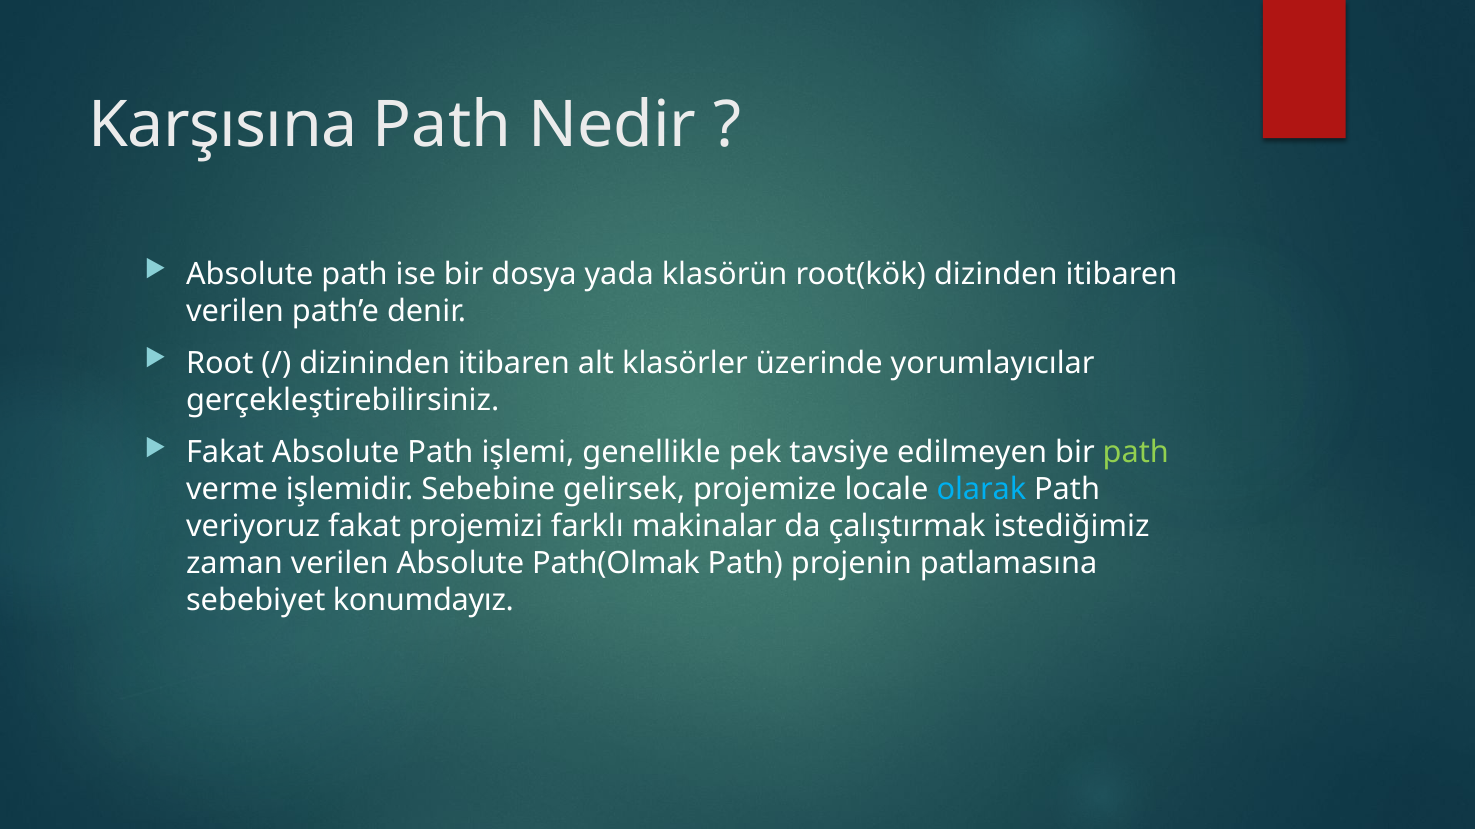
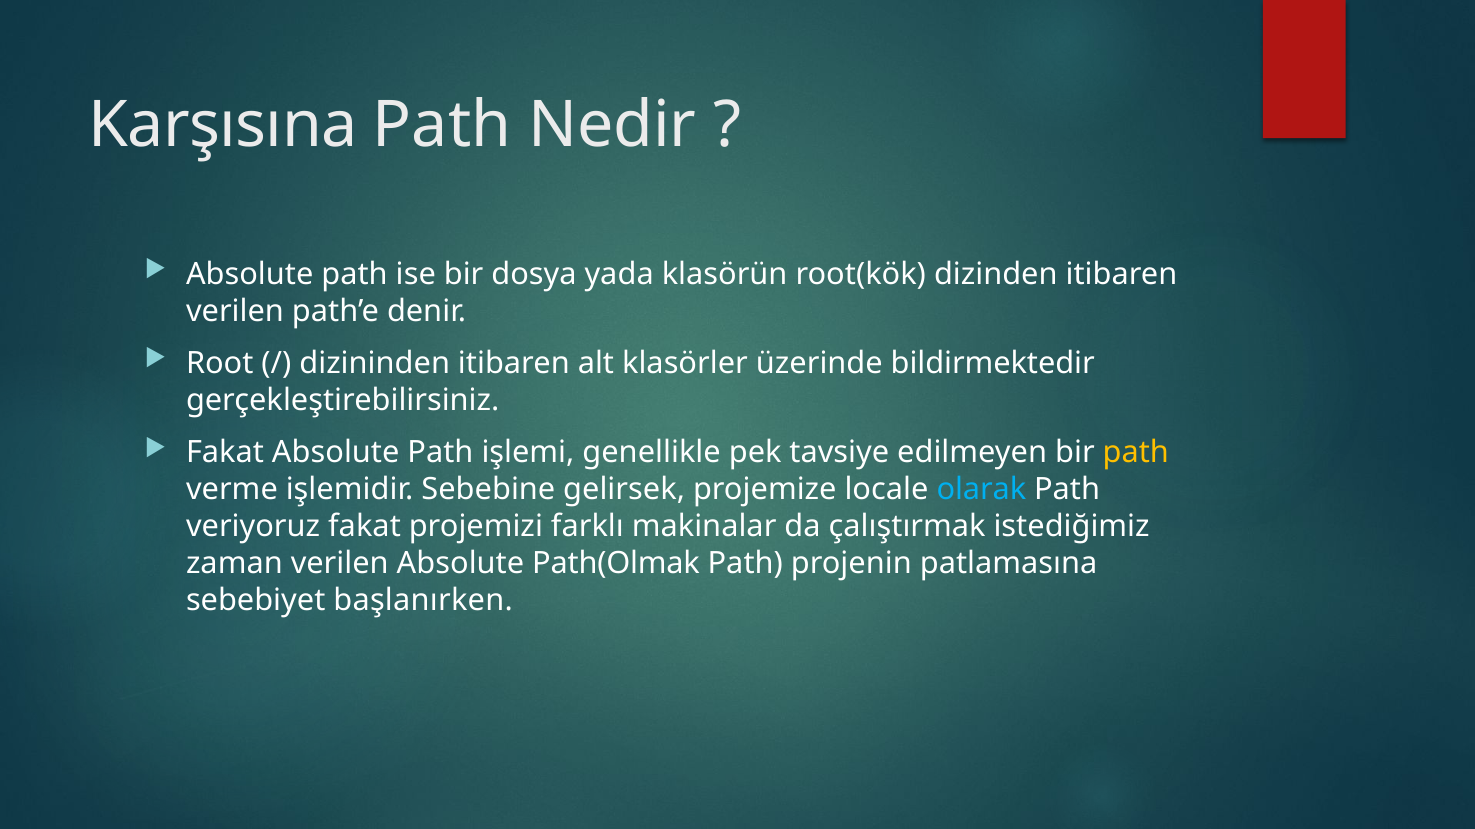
yorumlayıcılar: yorumlayıcılar -> bildirmektedir (993, 364)
path colour: light green -> yellow (1136, 453)
konumdayız: konumdayız -> başlanırken (423, 600)
